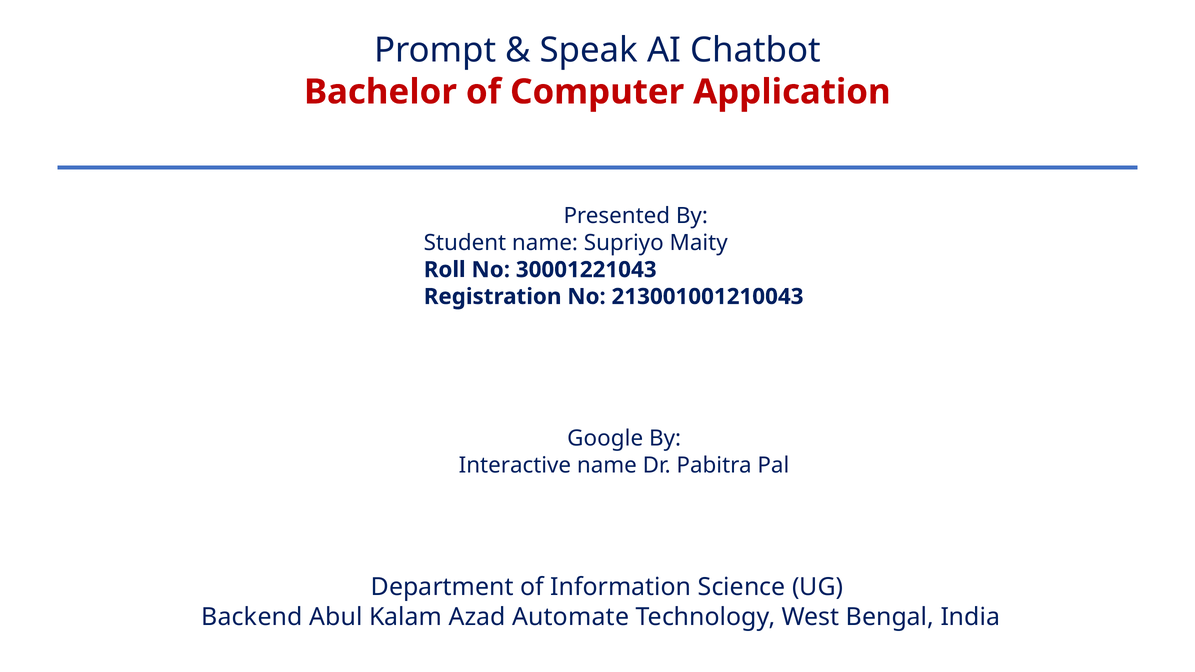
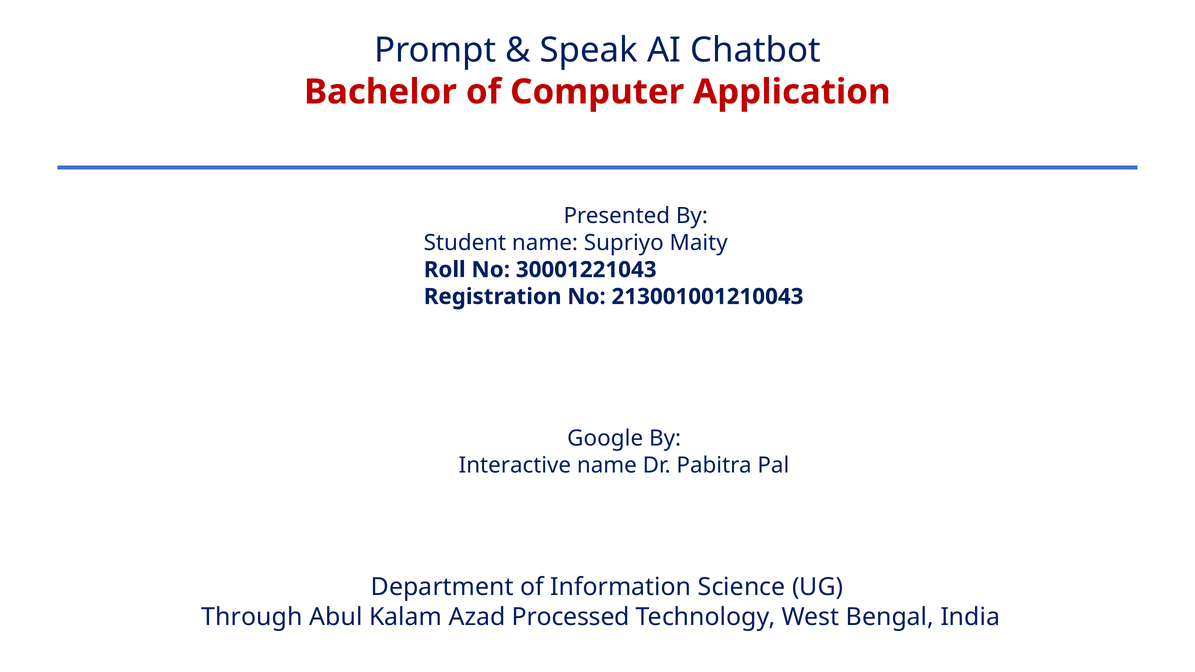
Backend: Backend -> Through (252, 617)
Automate: Automate -> Processed (571, 617)
